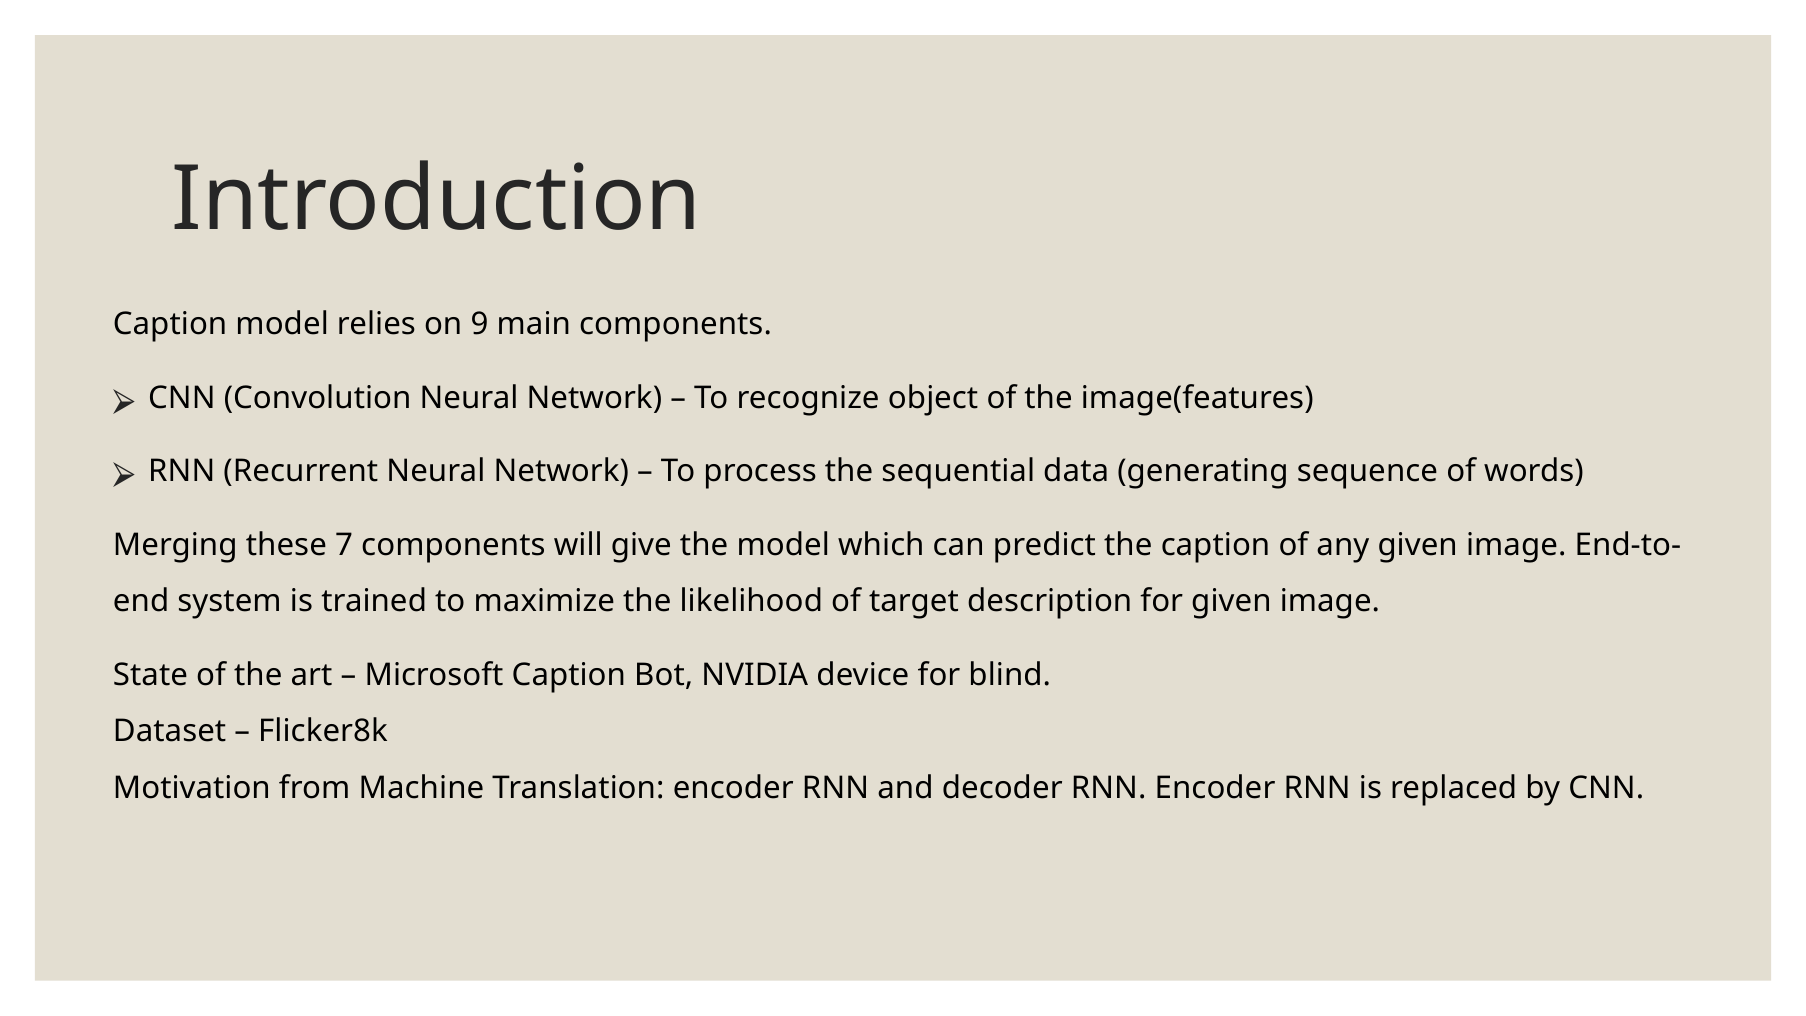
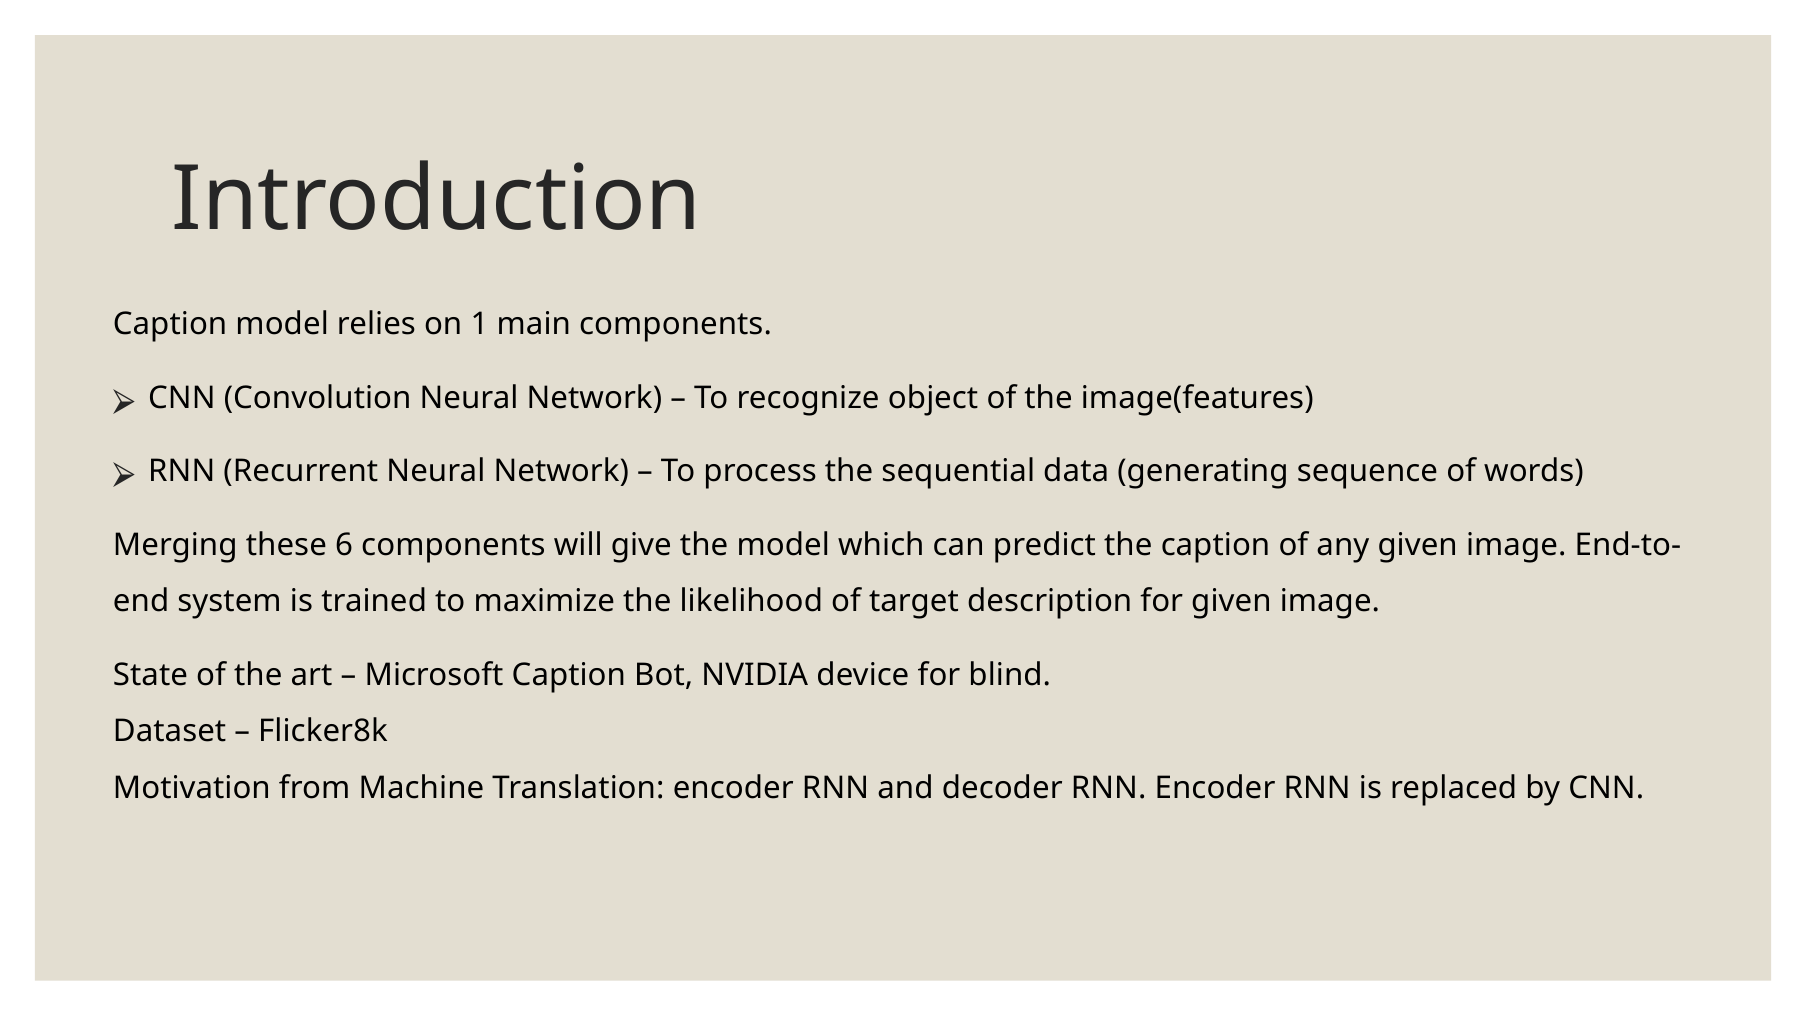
9: 9 -> 1 (479, 324)
7: 7 -> 6 (344, 545)
